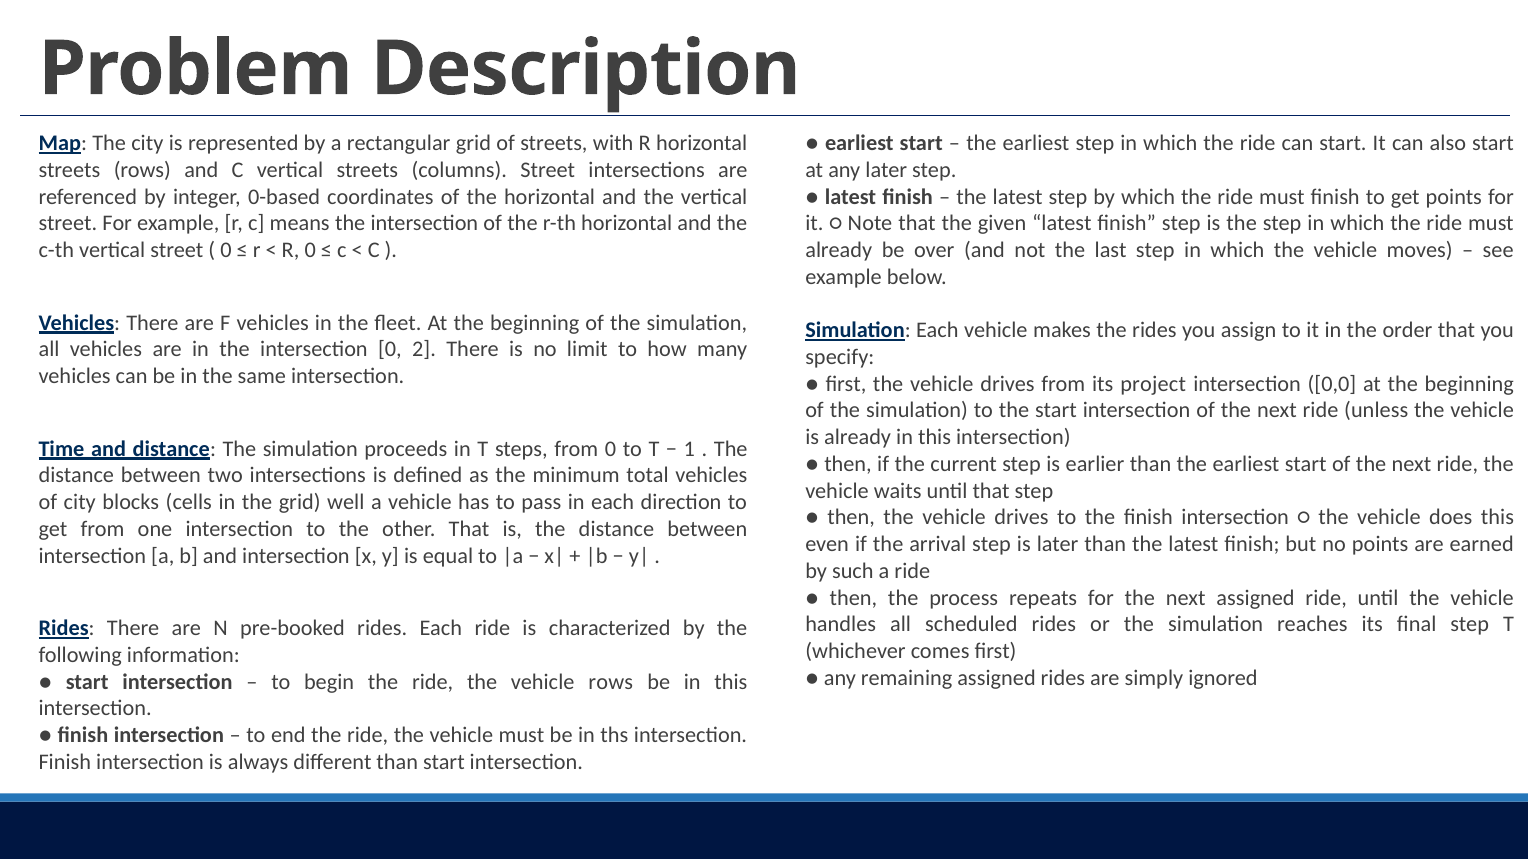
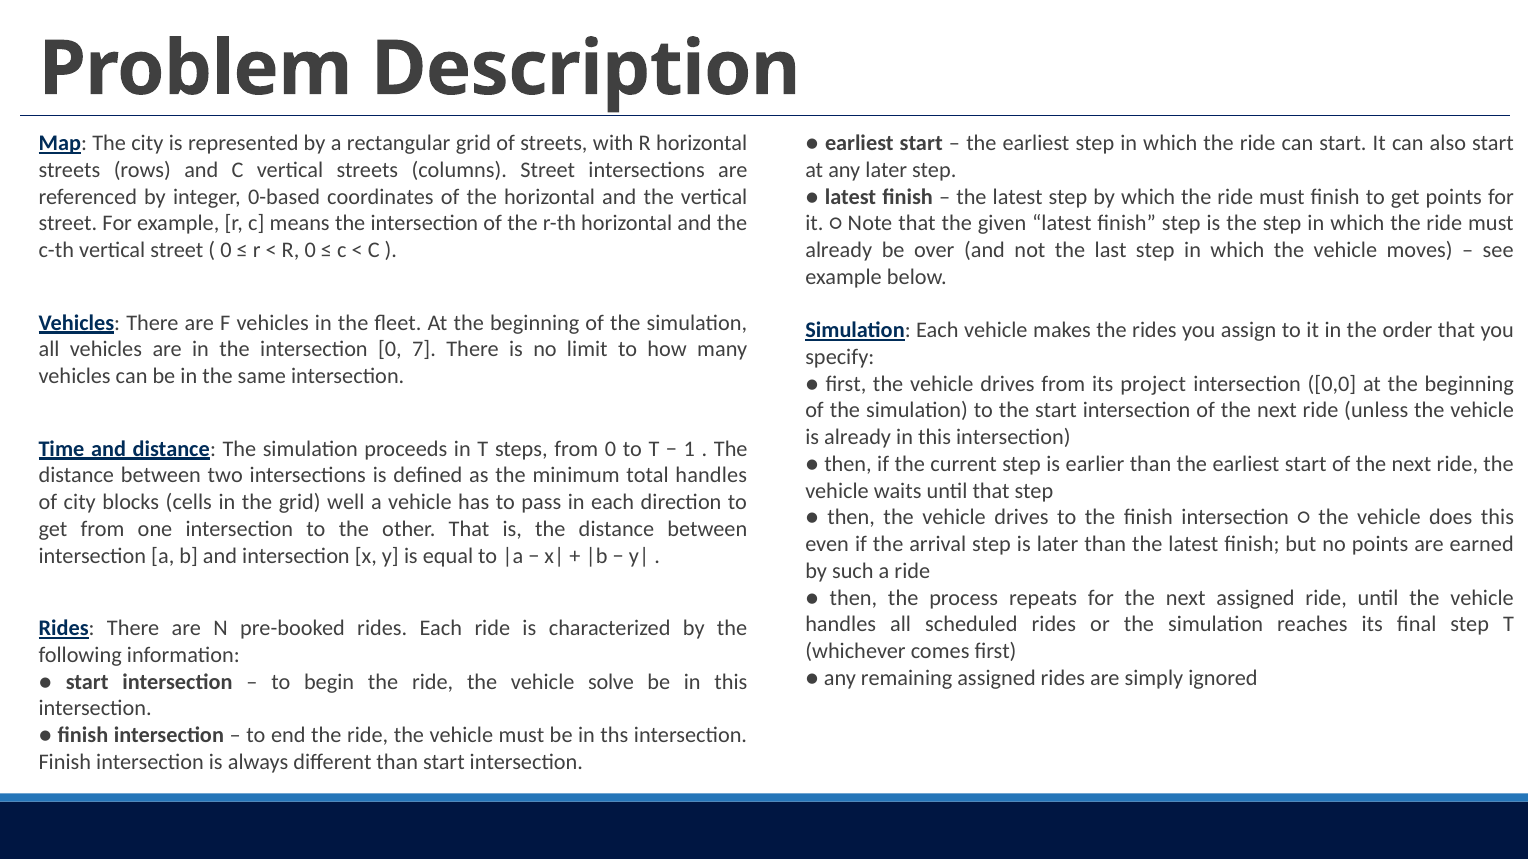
2: 2 -> 7 (424, 350)
total vehicles: vehicles -> handles (711, 476)
vehicle rows: rows -> solve (611, 682)
